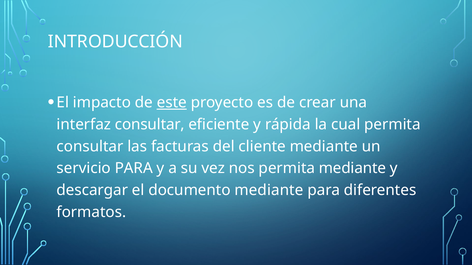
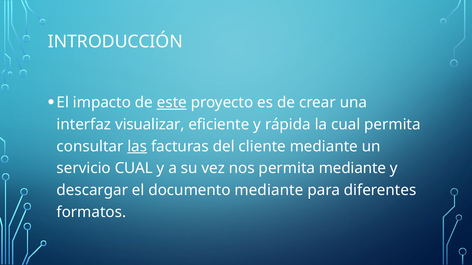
interfaz consultar: consultar -> visualizar (150, 125)
las underline: none -> present (137, 147)
servicio PARA: PARA -> CUAL (134, 169)
